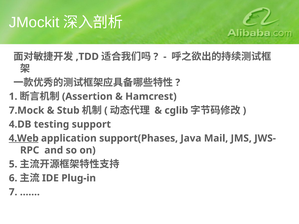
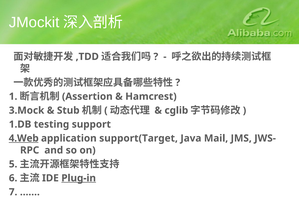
7.Mock: 7.Mock -> 3.Mock (27, 111)
4.DB: 4.DB -> 1.DB (20, 124)
support(Phases: support(Phases -> support(Target (139, 138)
Plug-in underline: none -> present (79, 178)
